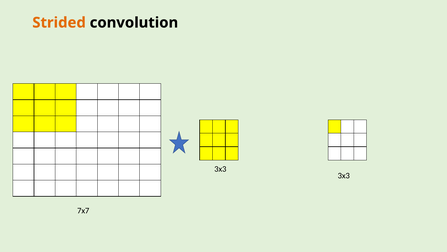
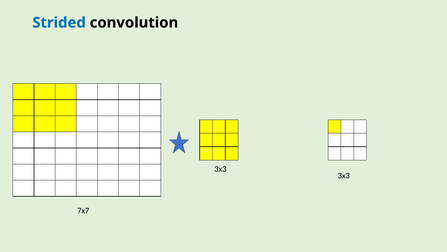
Strided colour: orange -> blue (59, 23)
